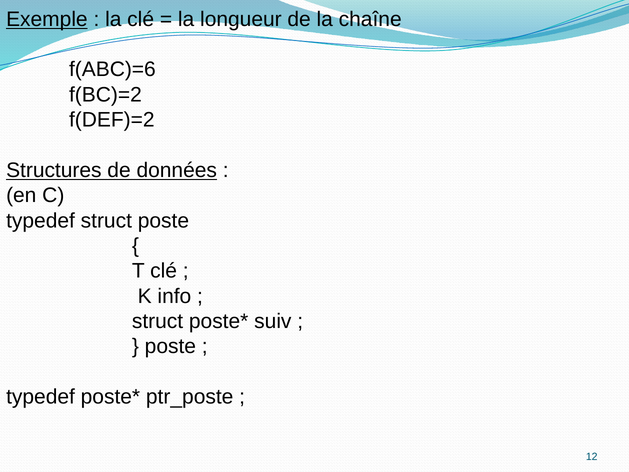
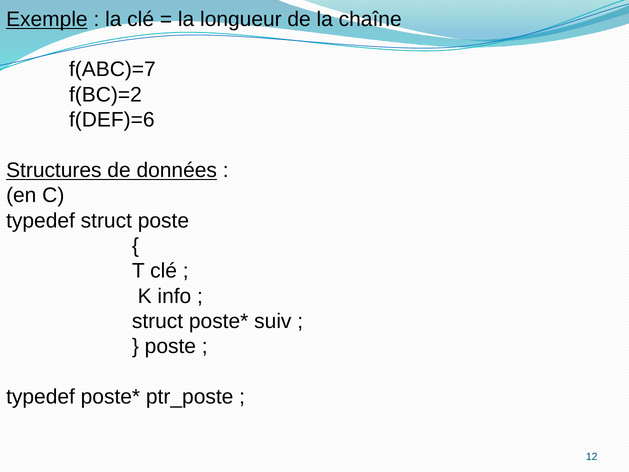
f(ABC)=6: f(ABC)=6 -> f(ABC)=7 (112, 70)
f(DEF)=2: f(DEF)=2 -> f(DEF)=6 (112, 120)
